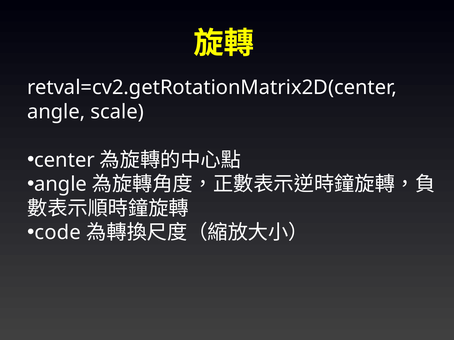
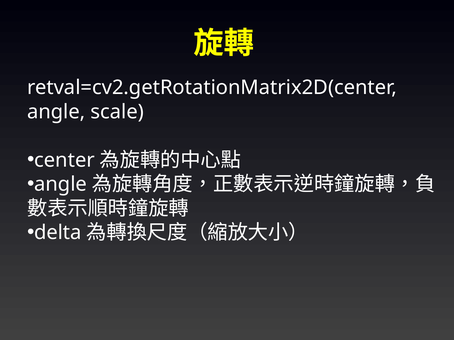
code: code -> delta (58, 233)
